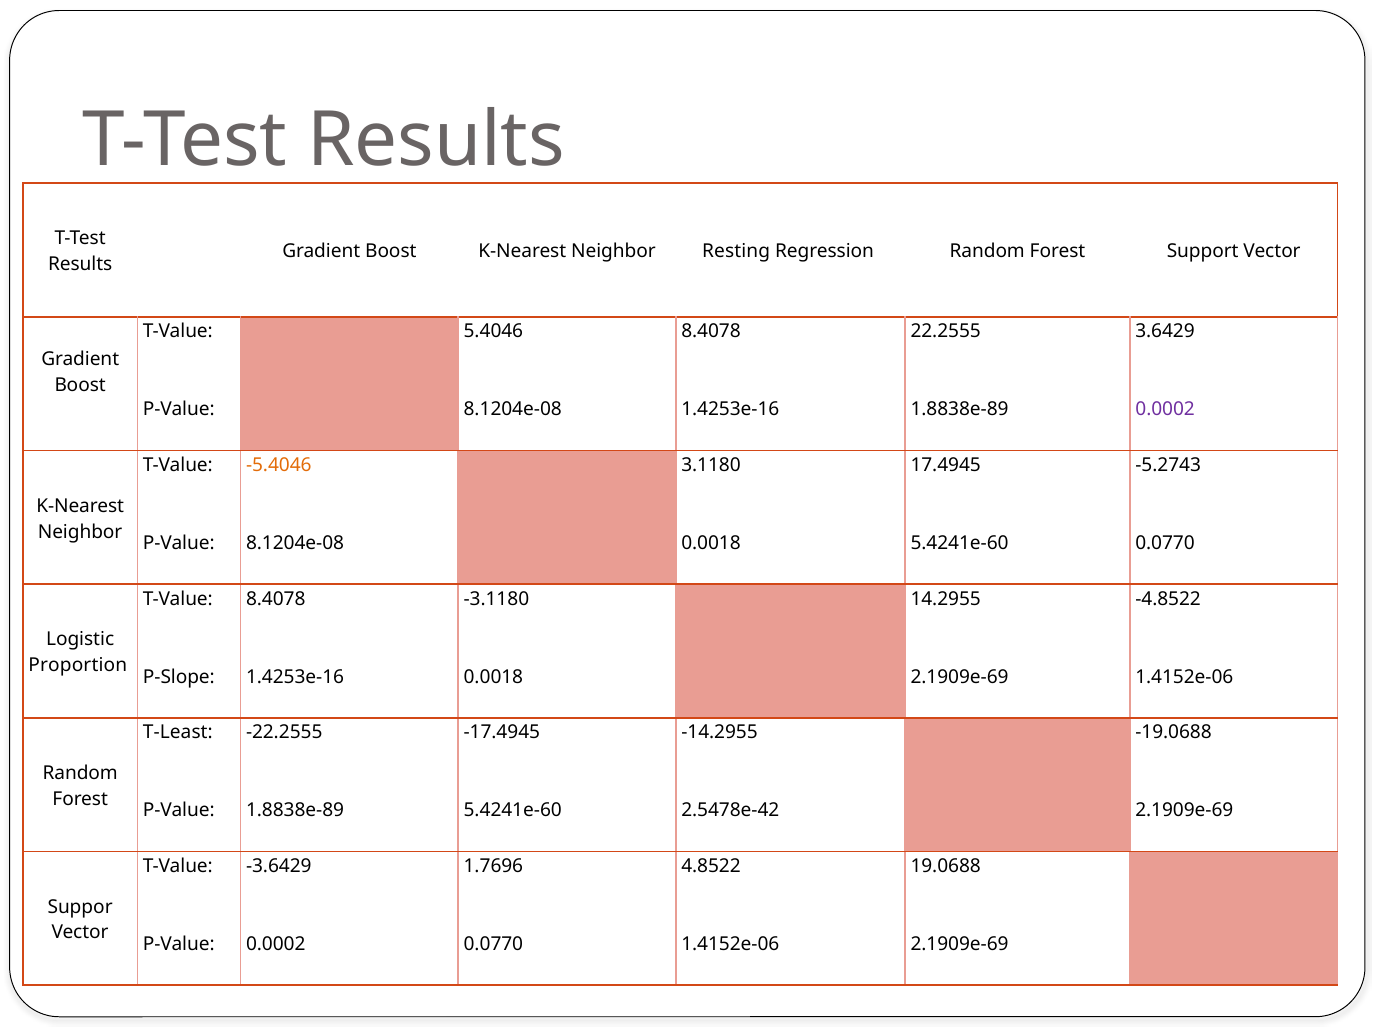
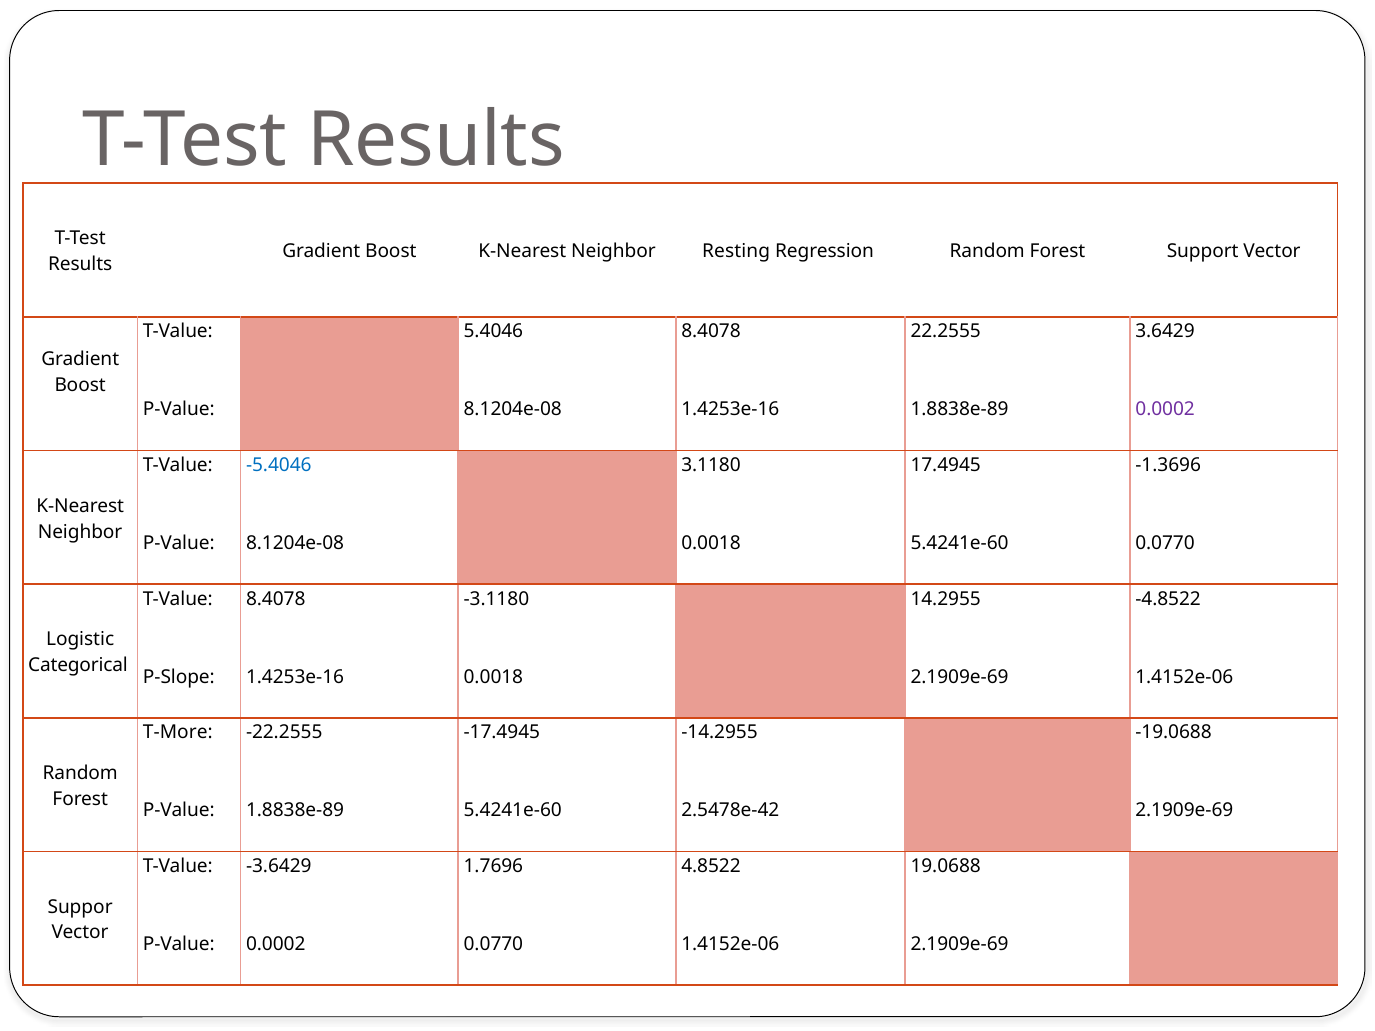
-5.4046 colour: orange -> blue (279, 465)
-5.2743: -5.2743 -> -1.3696 (1168, 465)
Proportion: Proportion -> Categorical (78, 666)
T-Least: T-Least -> T-More (178, 733)
